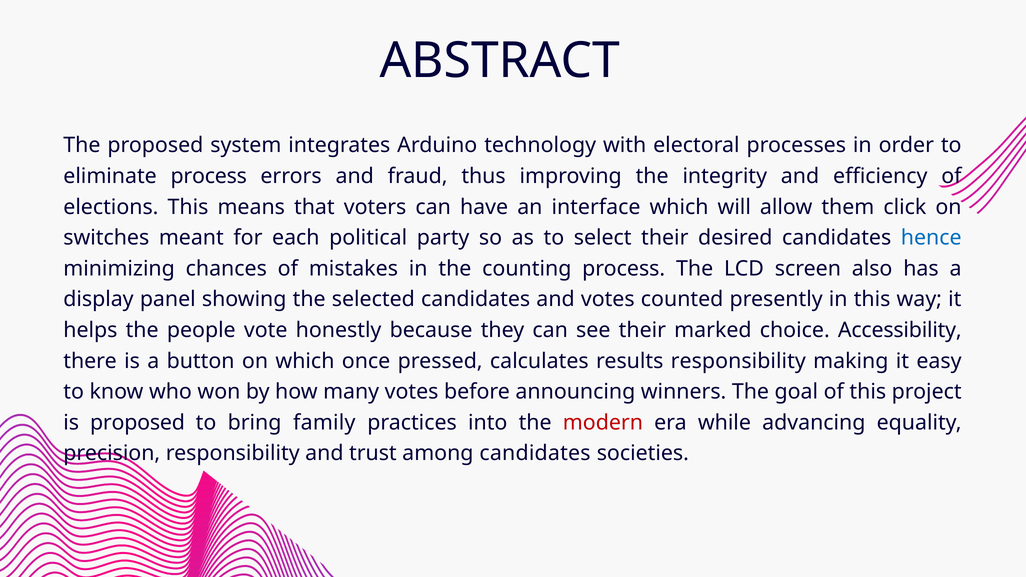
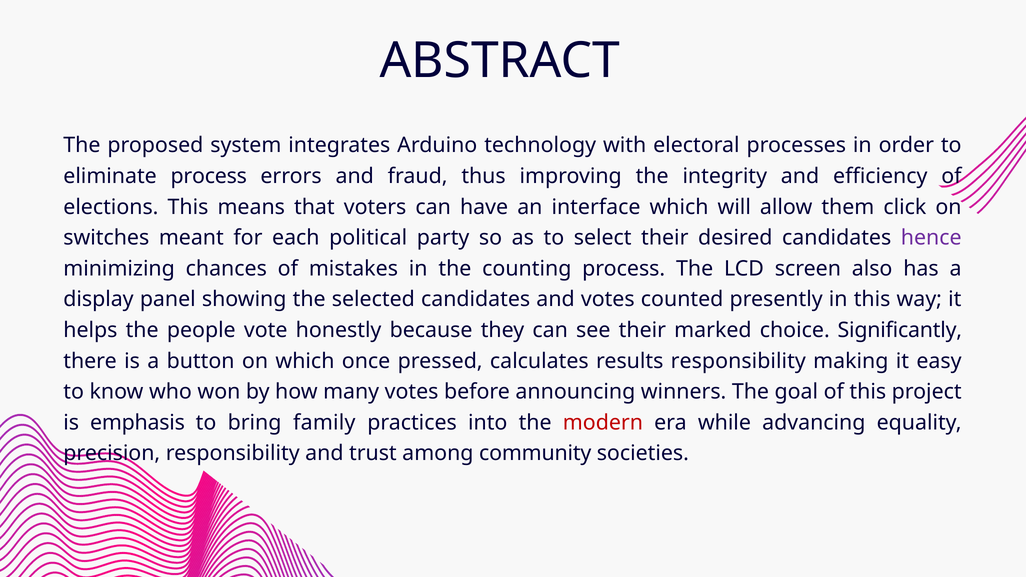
hence colour: blue -> purple (931, 238)
Accessibility: Accessibility -> Significantly (900, 330)
is proposed: proposed -> emphasis (137, 423)
among candidates: candidates -> community (535, 453)
